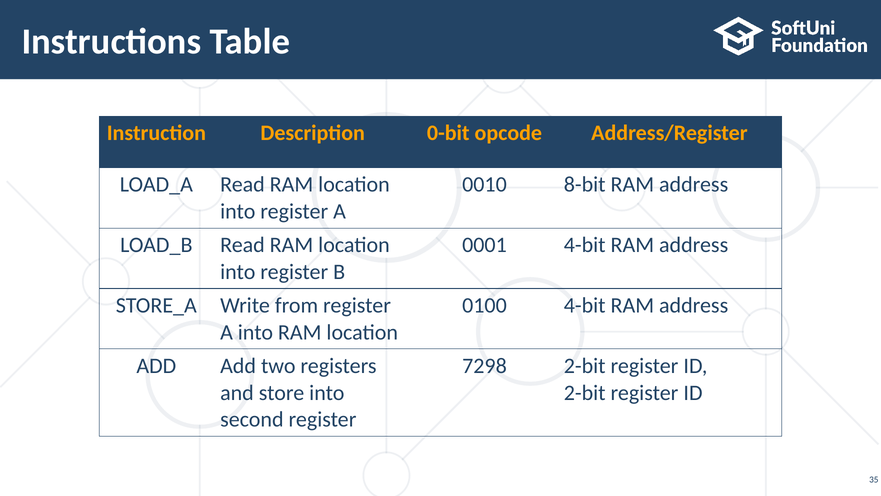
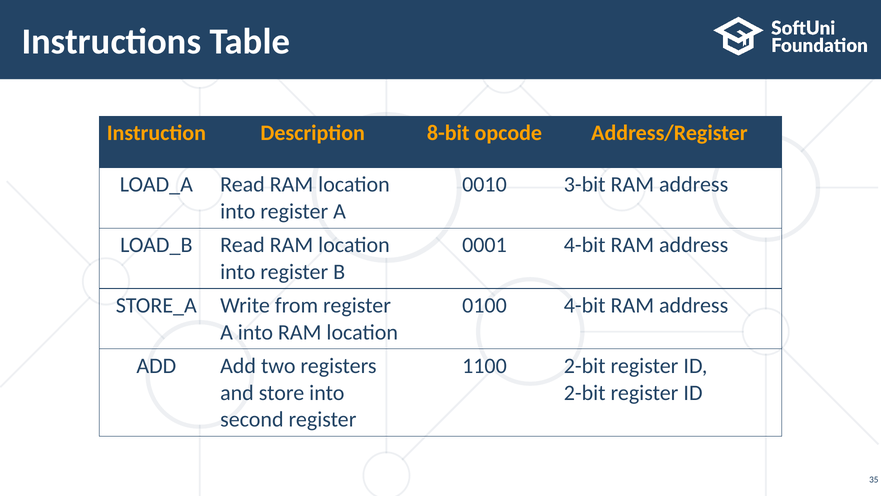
0-bit: 0-bit -> 8-bit (448, 133)
8-bit: 8-bit -> 3-bit (585, 184)
7298: 7298 -> 1100 (484, 366)
